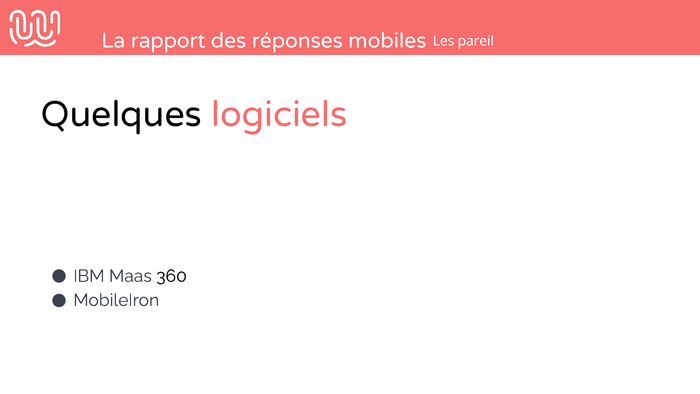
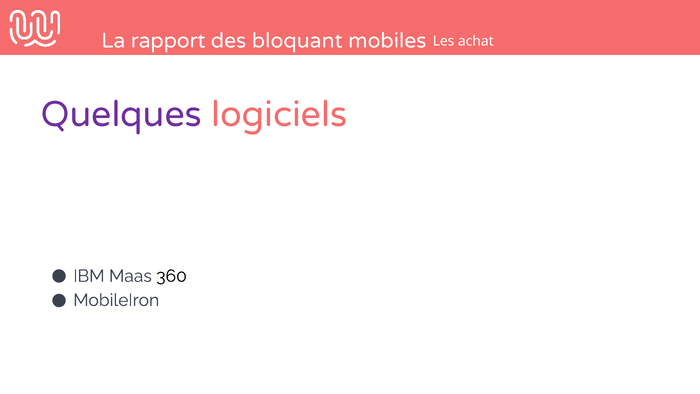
réponses: réponses -> bloquant (297, 40)
pareil: pareil -> achat (476, 41)
Quelques colour: black -> purple (121, 114)
